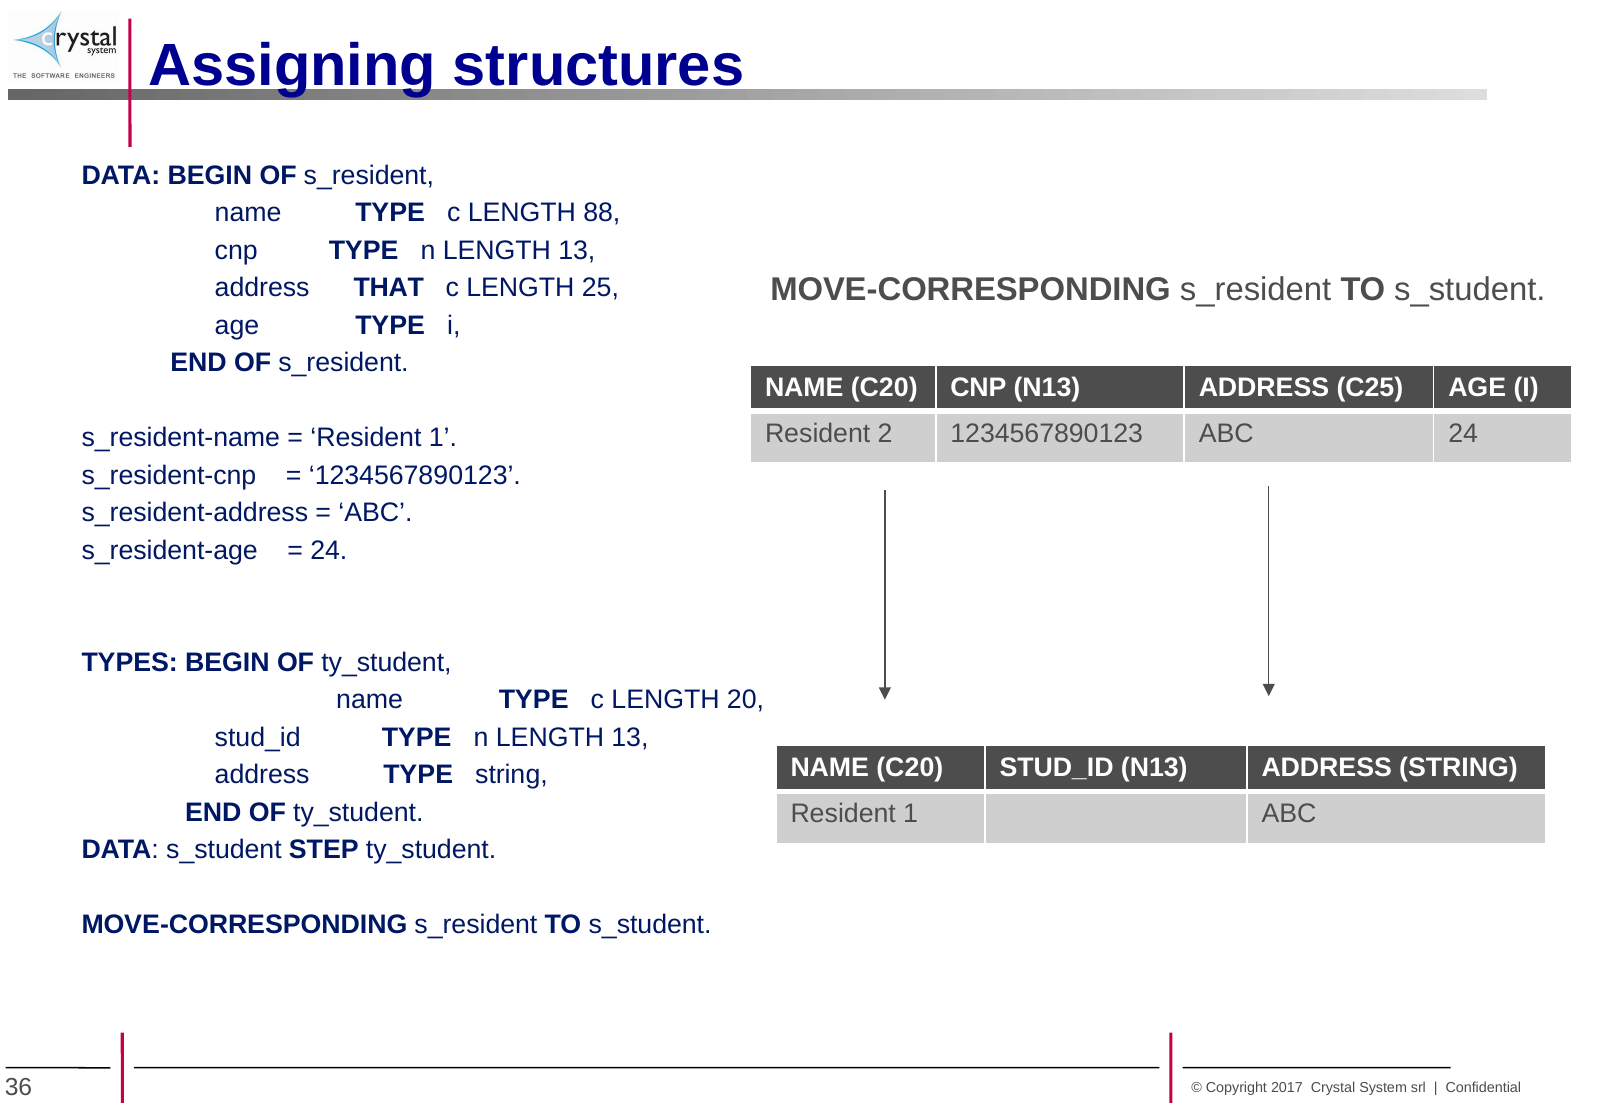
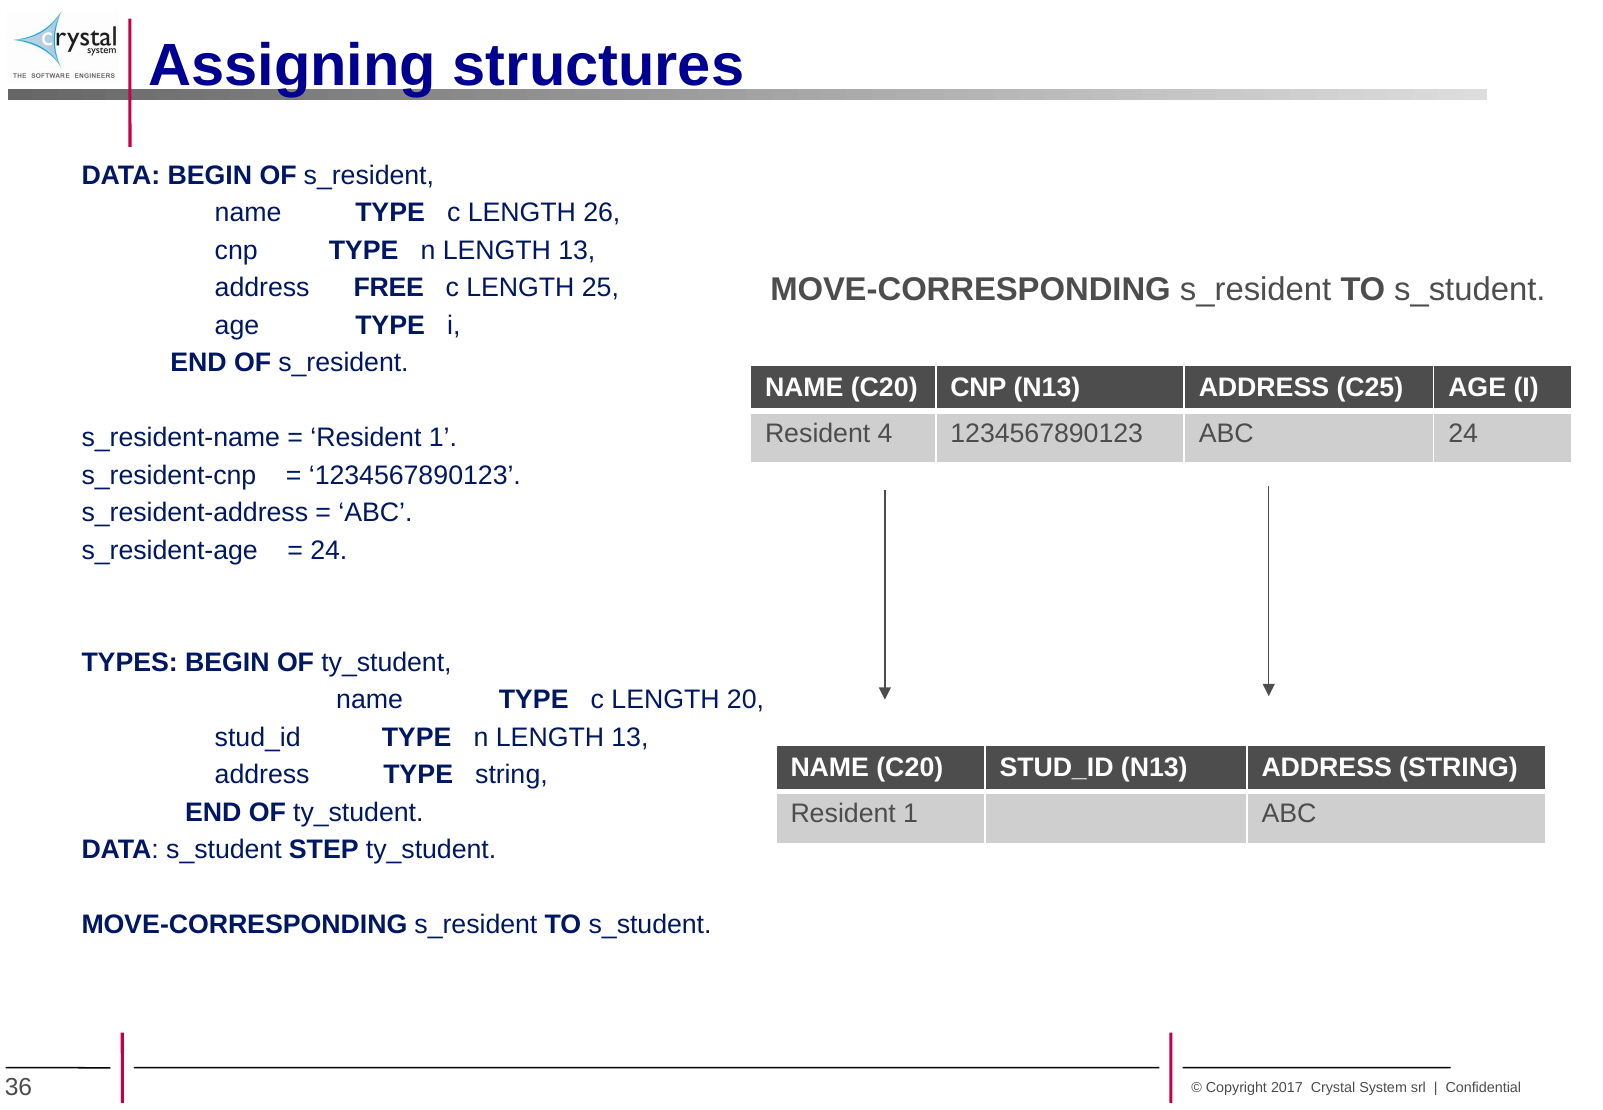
88: 88 -> 26 (602, 213)
THAT: THAT -> FREE (389, 288)
2: 2 -> 4 (885, 434)
